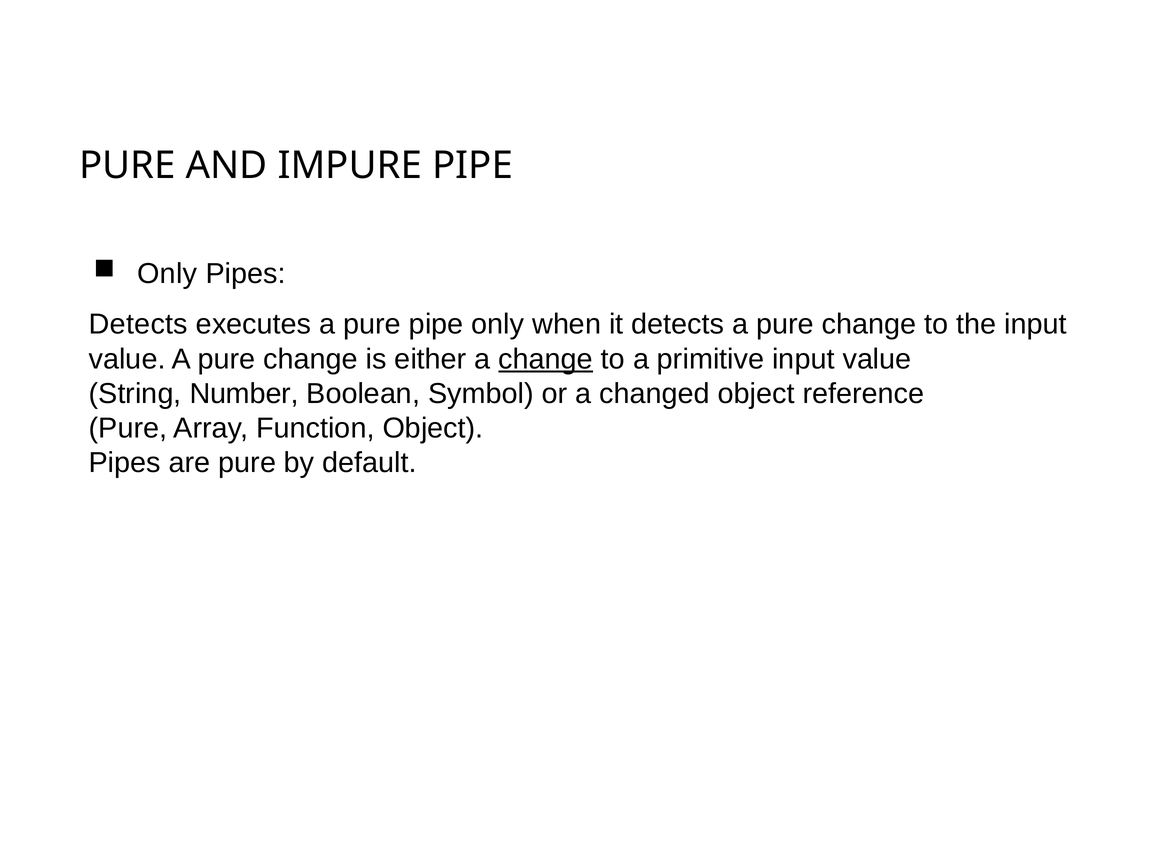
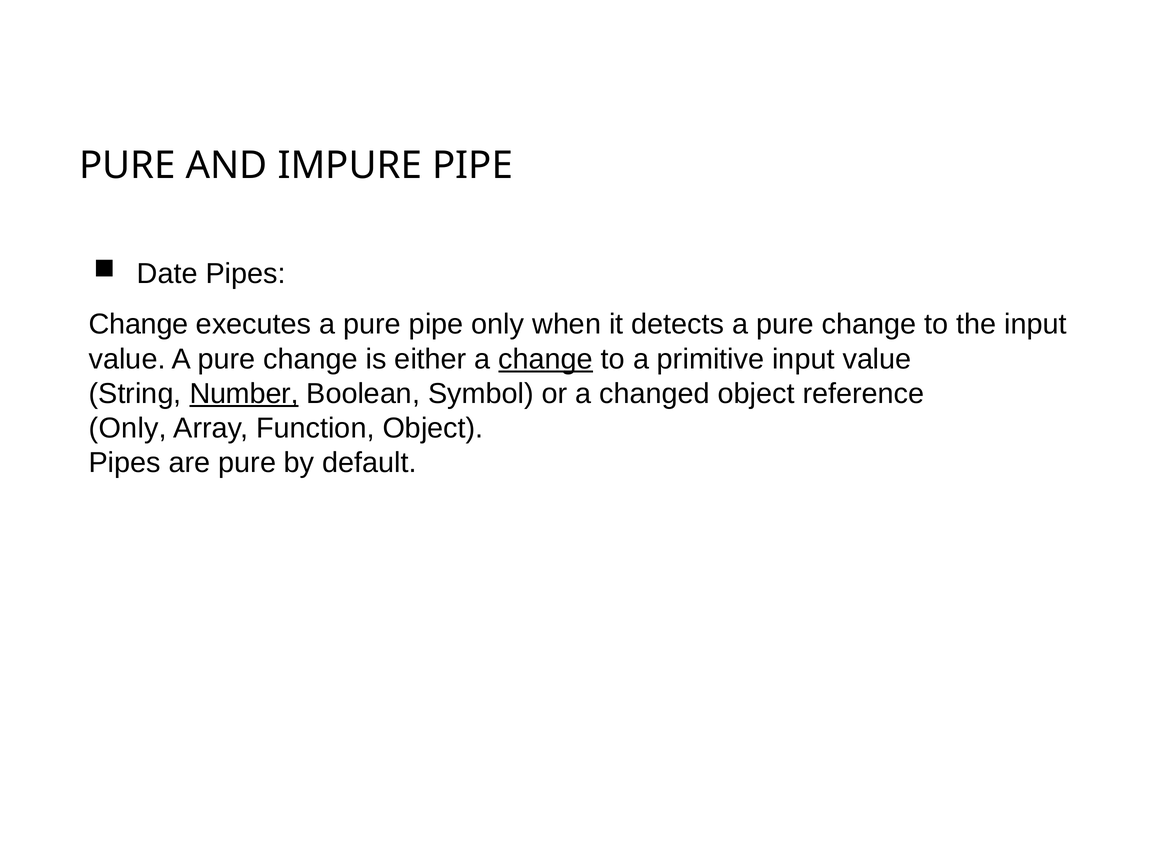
Only: Only -> Date (167, 274)
Detects: Detects -> Change (139, 324)
Number underline: none -> present (244, 394)
Pure: Pure -> Only (128, 428)
